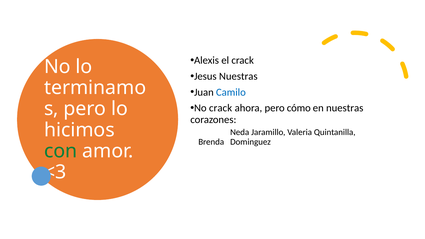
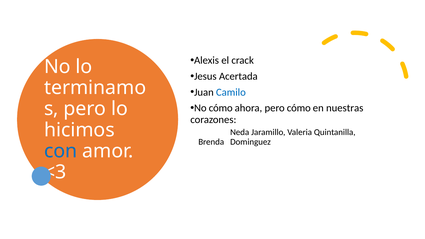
Jesus Nuestras: Nuestras -> Acertada (238, 76)
No crack: crack -> cómo (221, 108)
con colour: green -> blue (61, 151)
